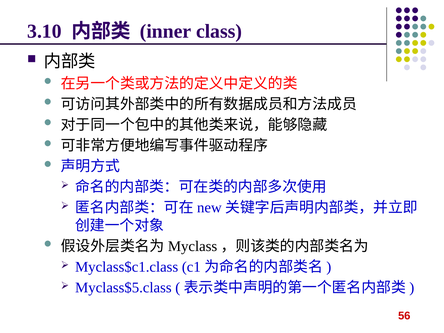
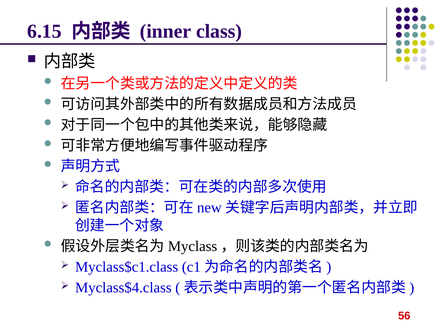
3.10: 3.10 -> 6.15 (44, 31)
Myclass$5.class: Myclass$5.class -> Myclass$4.class (123, 288)
